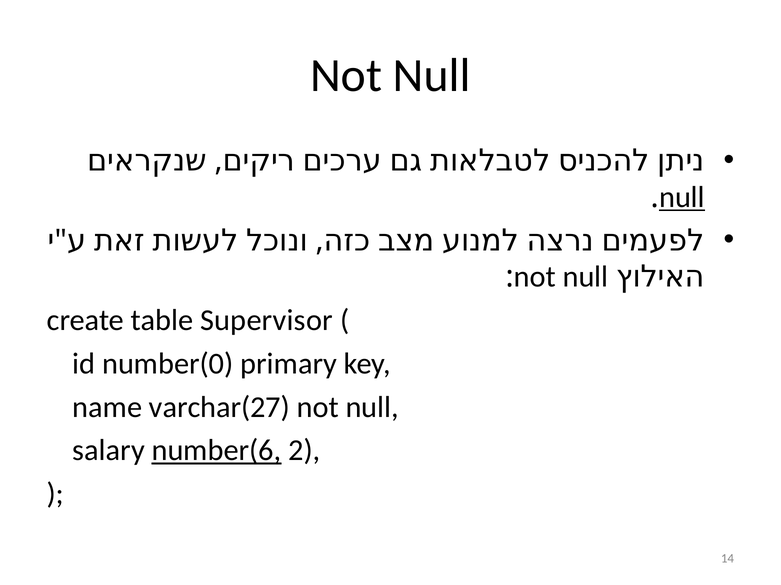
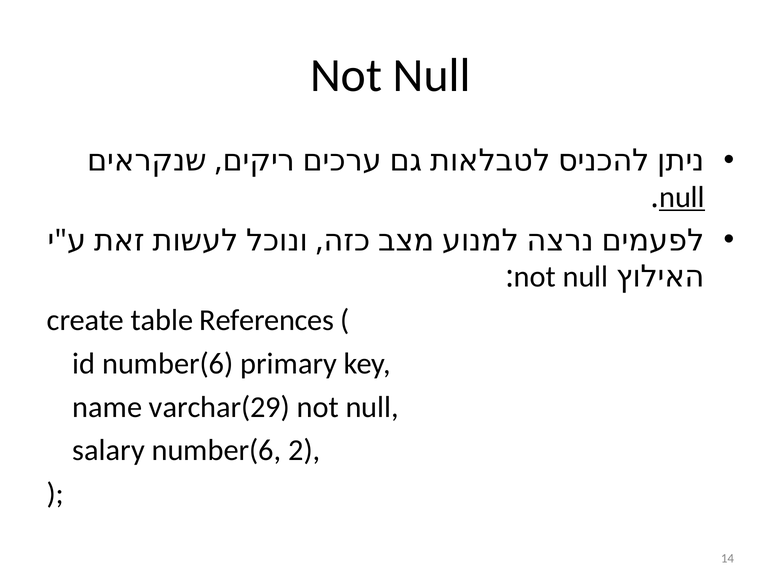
Supervisor: Supervisor -> References (267, 321)
id number(0: number(0 -> number(6 (168, 364)
varchar(27: varchar(27 -> varchar(29 (219, 408)
number(6 underline: present -> none (216, 451)
